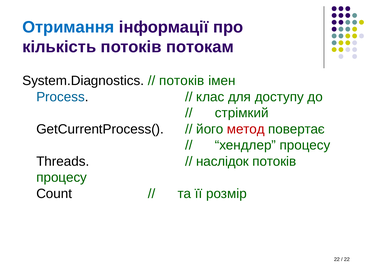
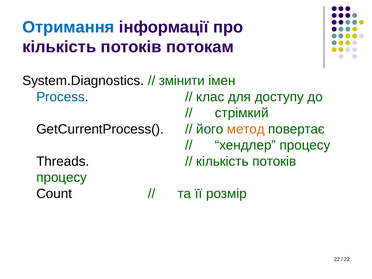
потоків: потоків -> змінити (182, 81)
метод colour: red -> orange (246, 129)
наслідок: наслідок -> кількість (222, 161)
